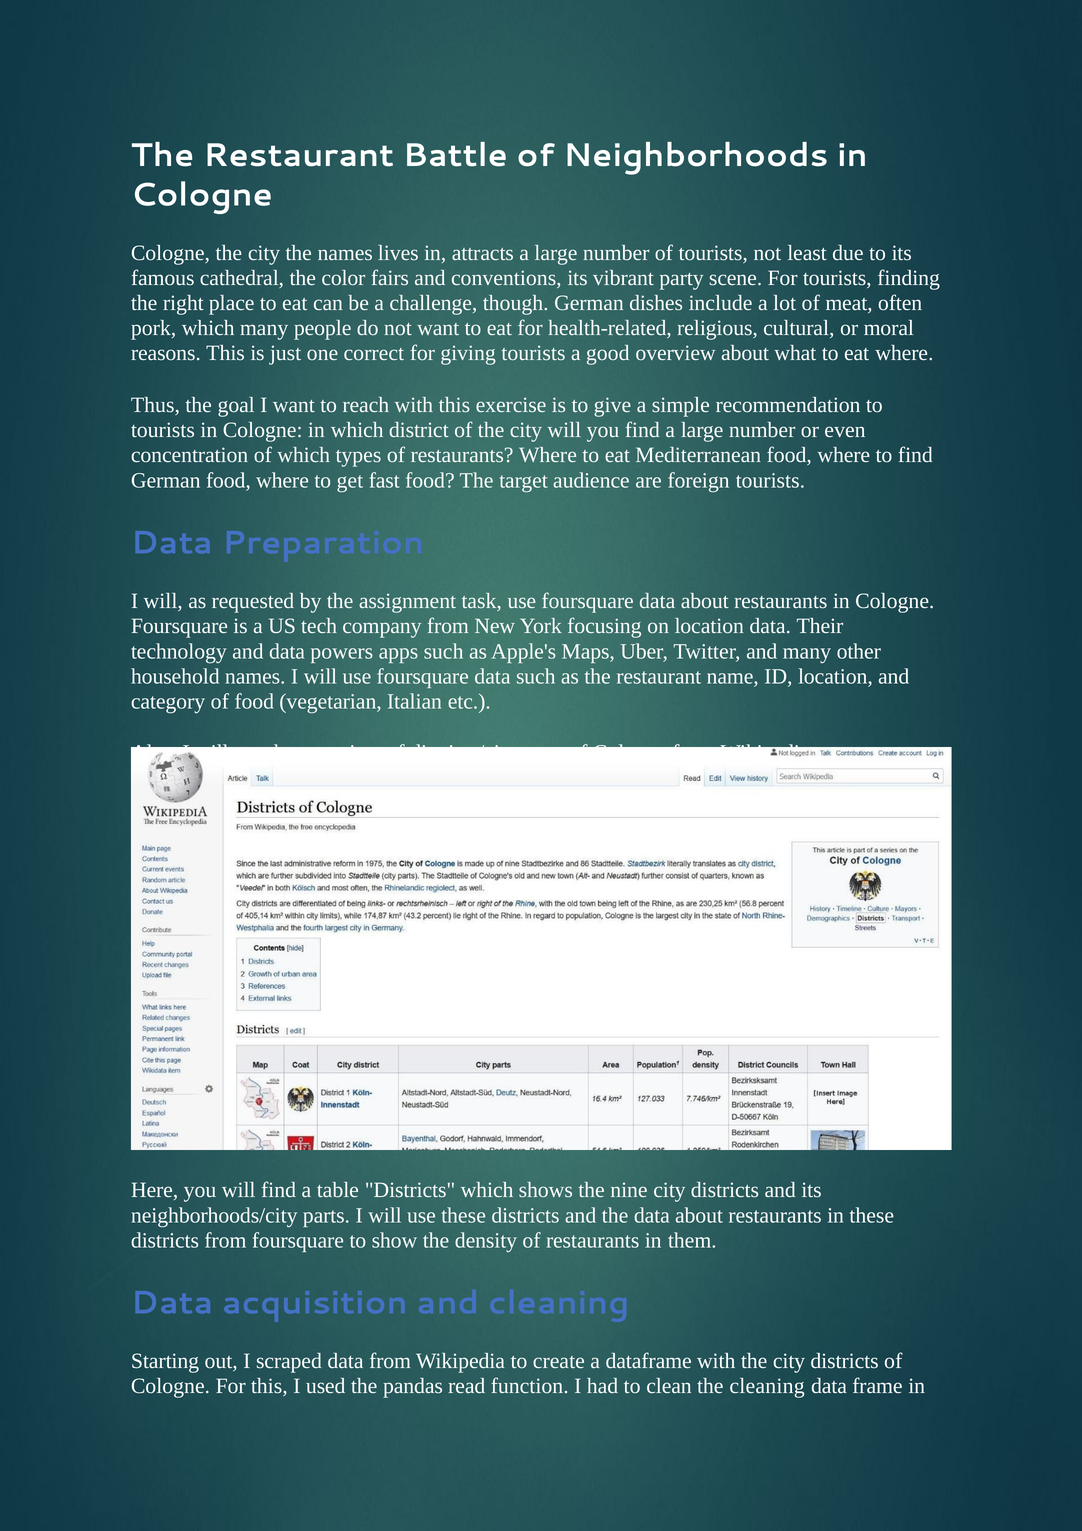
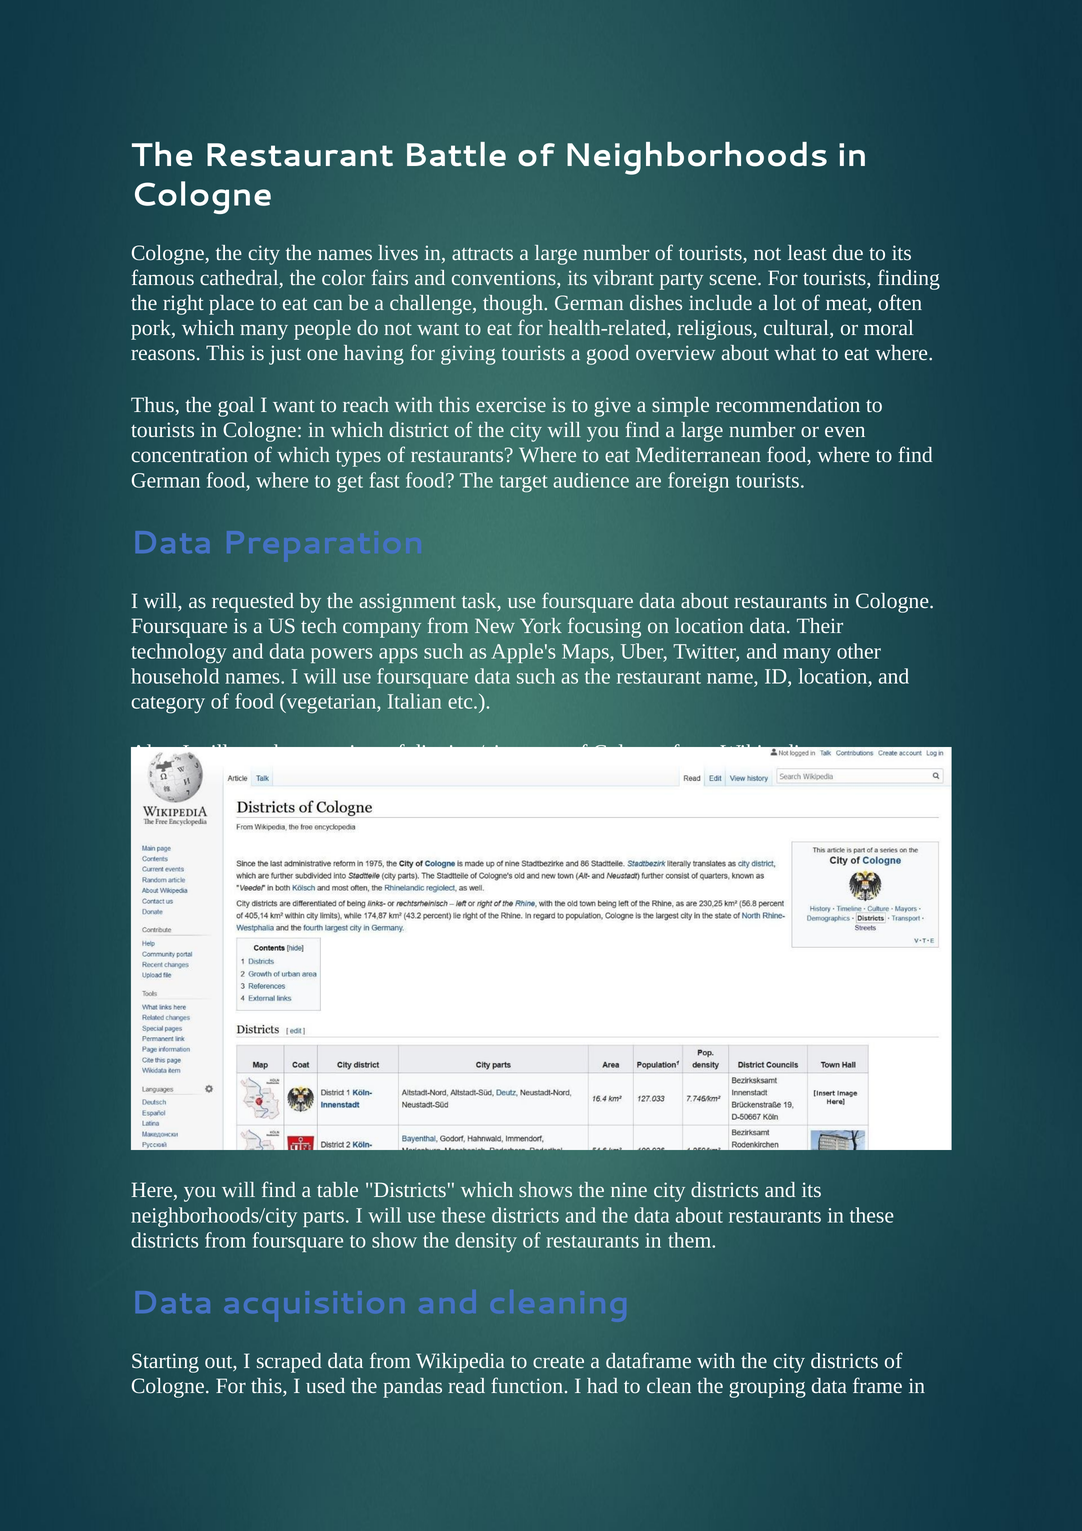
correct: correct -> having (374, 353)
the cleaning: cleaning -> grouping (767, 1386)
